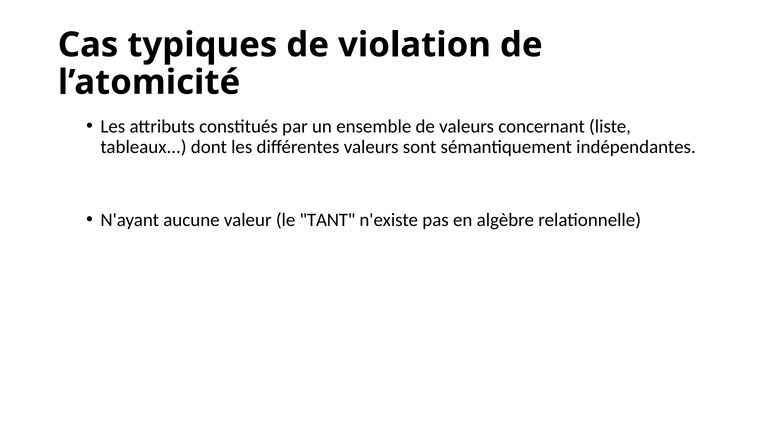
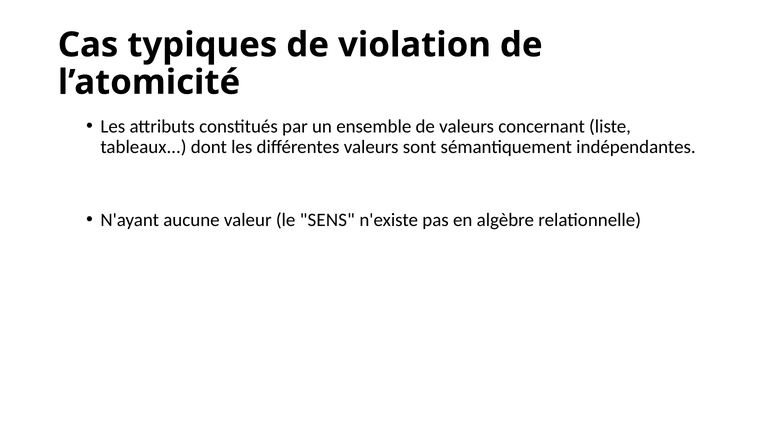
TANT: TANT -> SENS (327, 220)
